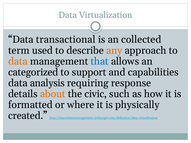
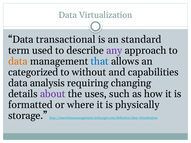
collected: collected -> standard (141, 40)
any colour: orange -> purple (114, 50)
support: support -> without (89, 72)
response: response -> changing (131, 83)
about colour: orange -> purple (53, 94)
civic: civic -> uses (96, 94)
created: created -> storage (28, 116)
